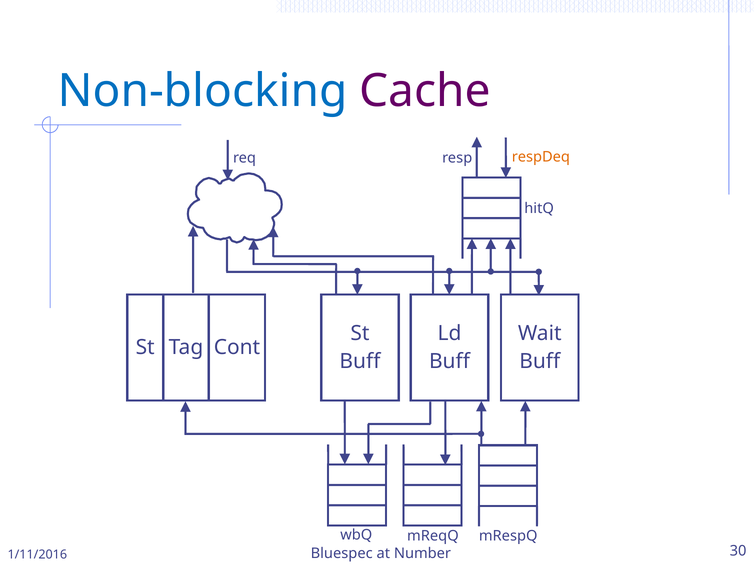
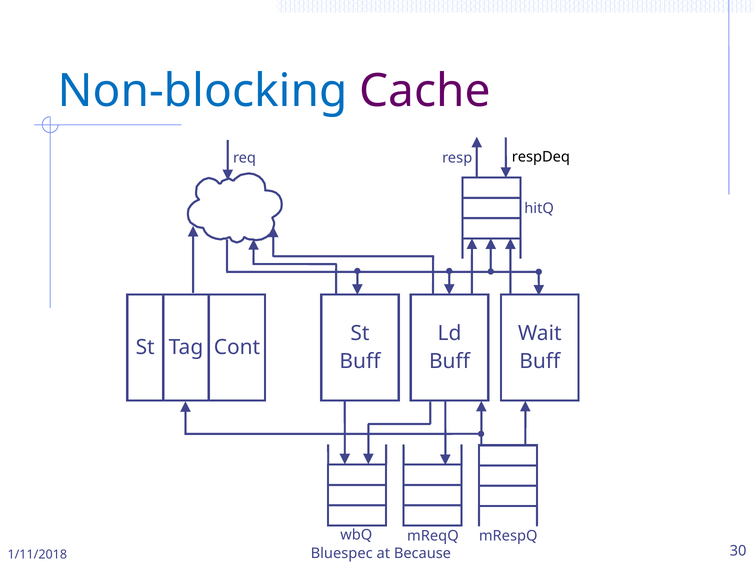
respDeq colour: orange -> black (541, 157)
Number: Number -> Because (422, 554)
1/11/2016: 1/11/2016 -> 1/11/2018 (37, 555)
